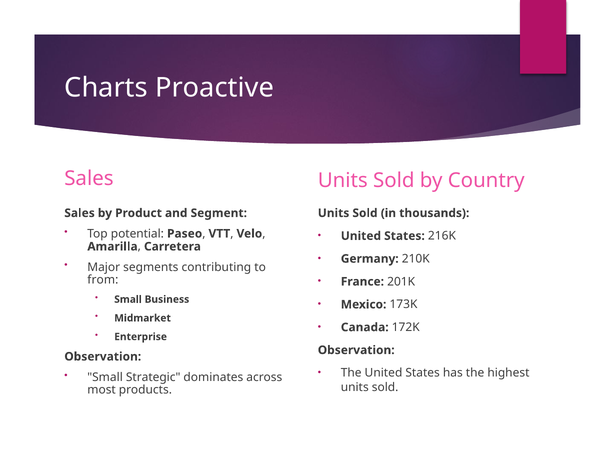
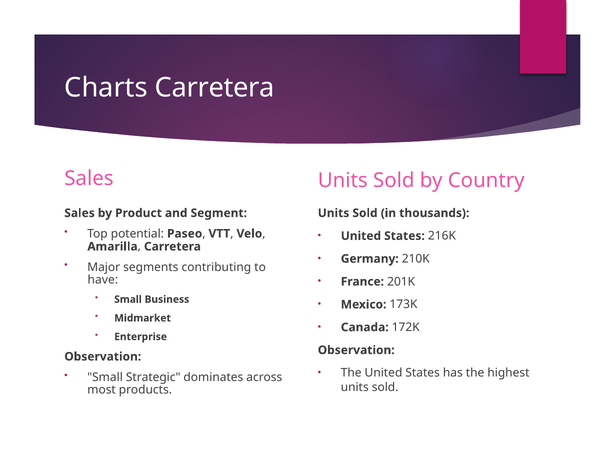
Charts Proactive: Proactive -> Carretera (215, 88)
from: from -> have (103, 280)
